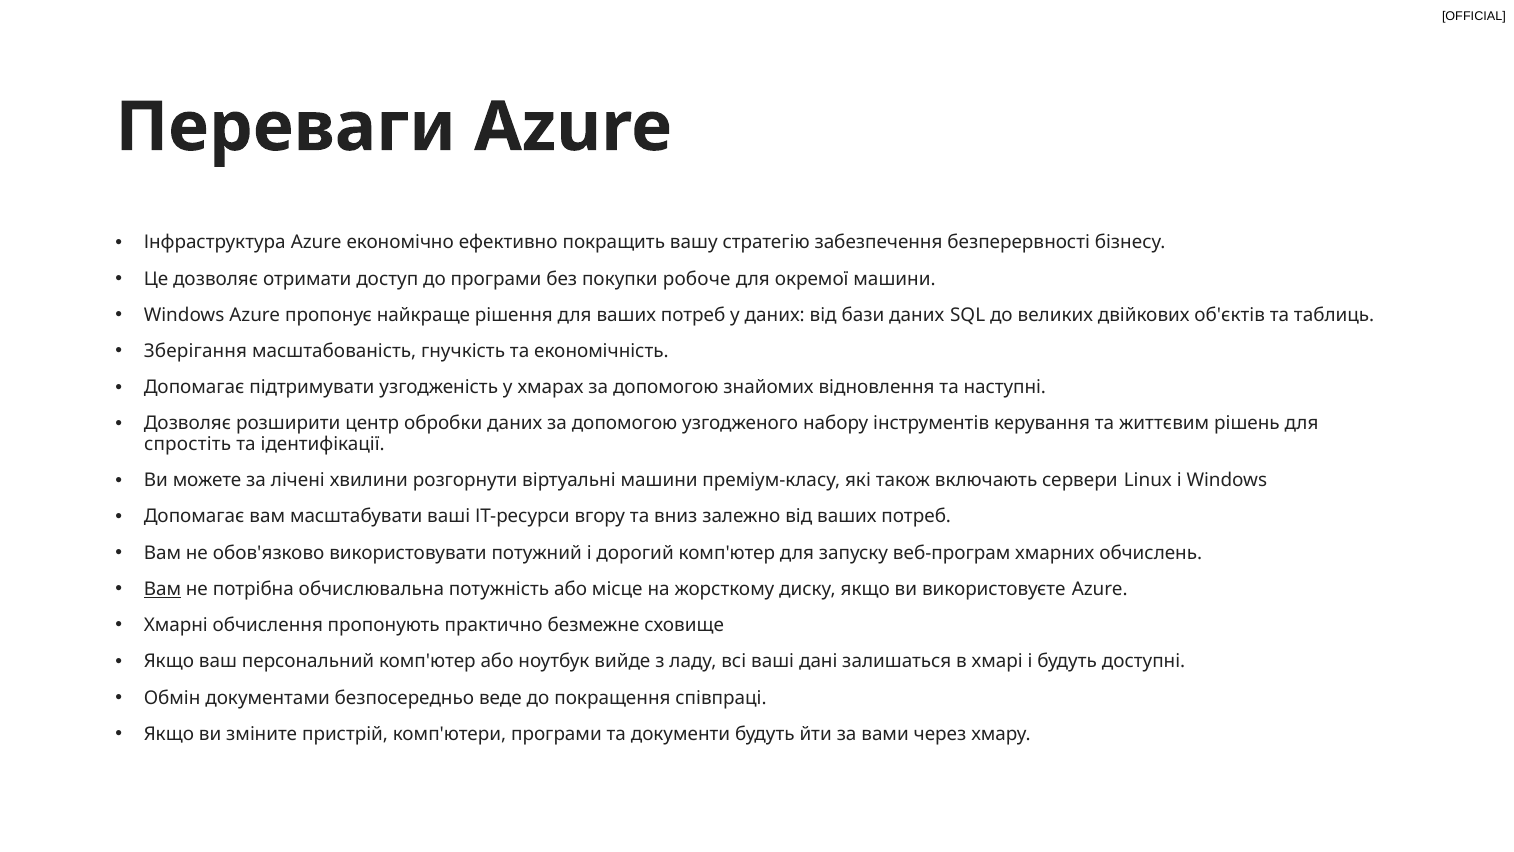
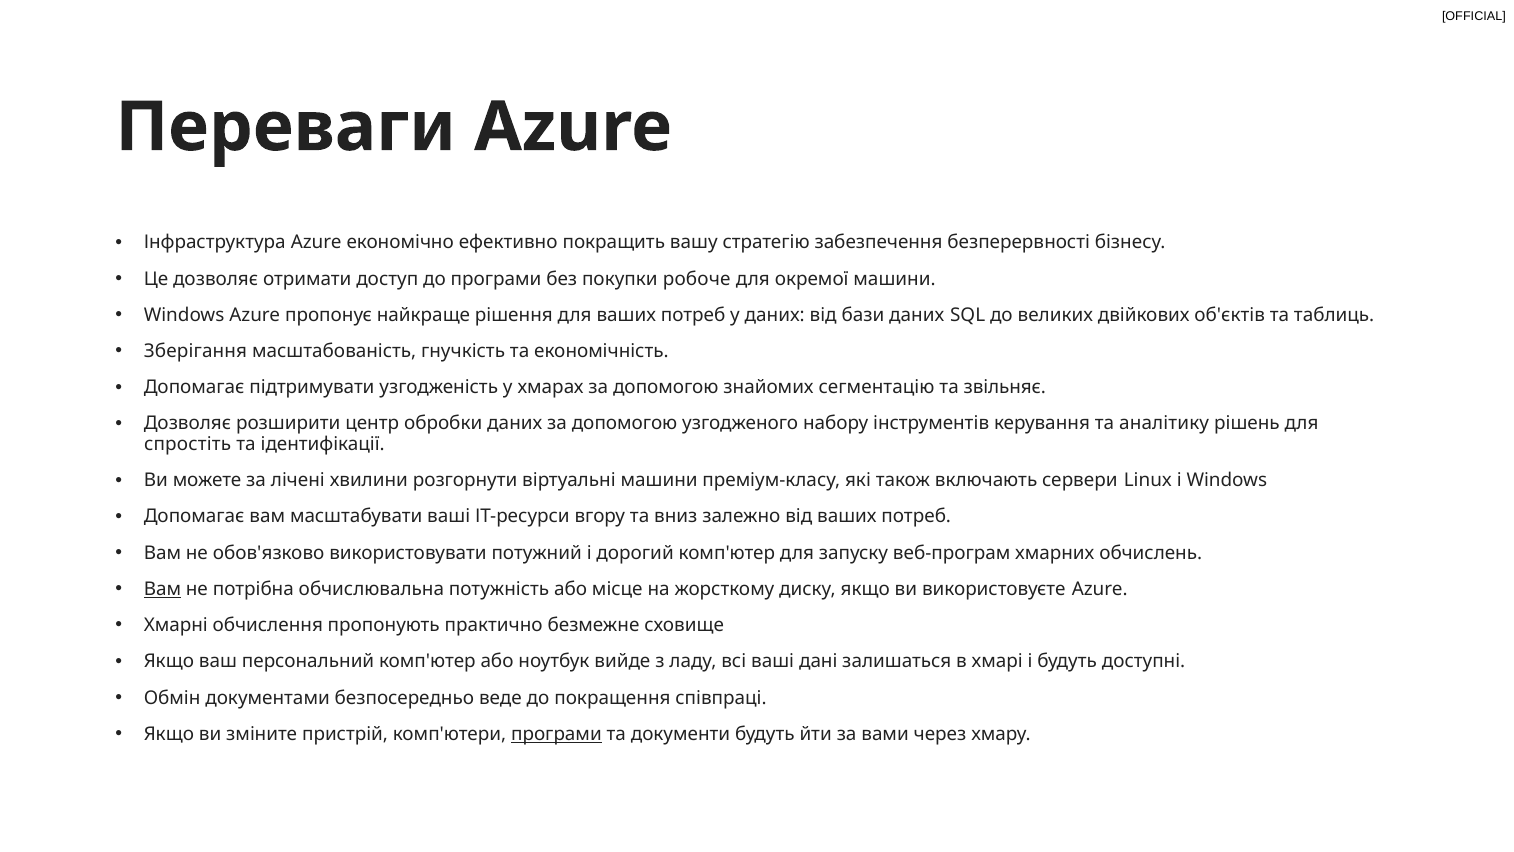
відновлення: відновлення -> сегментацію (877, 387)
наступнi: наступнi -> звільняє (1005, 387)
життєвим: життєвим -> аналітику (1164, 424)
програми underline: none -> present (556, 734)
